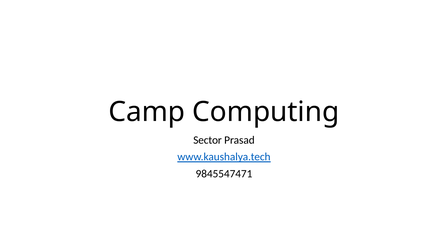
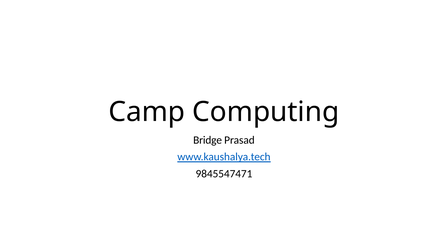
Sector: Sector -> Bridge (208, 140)
